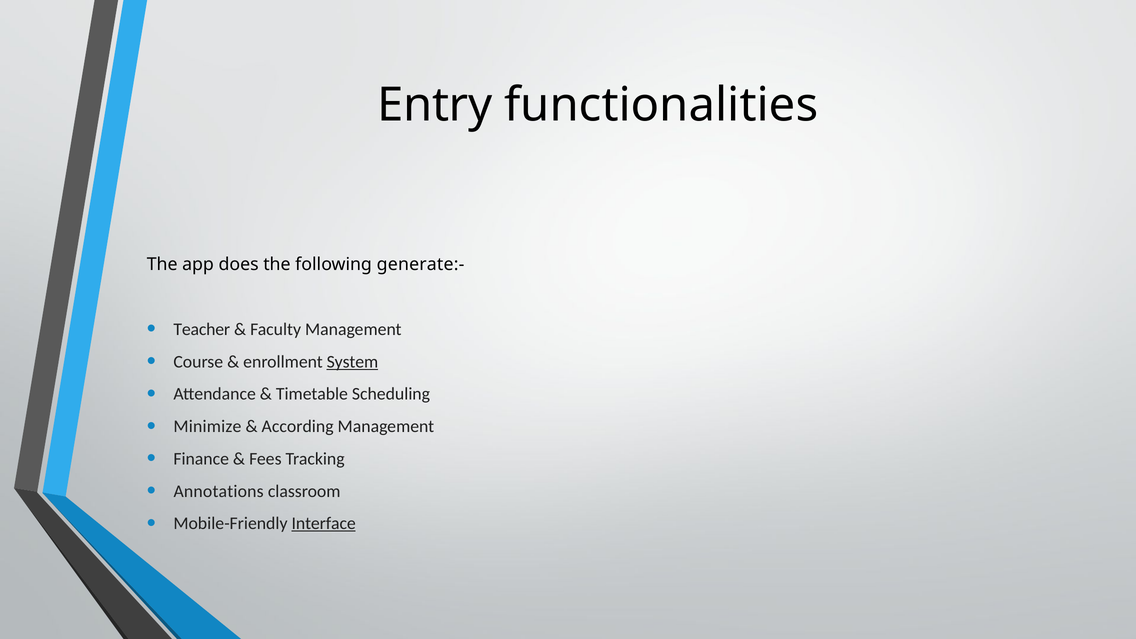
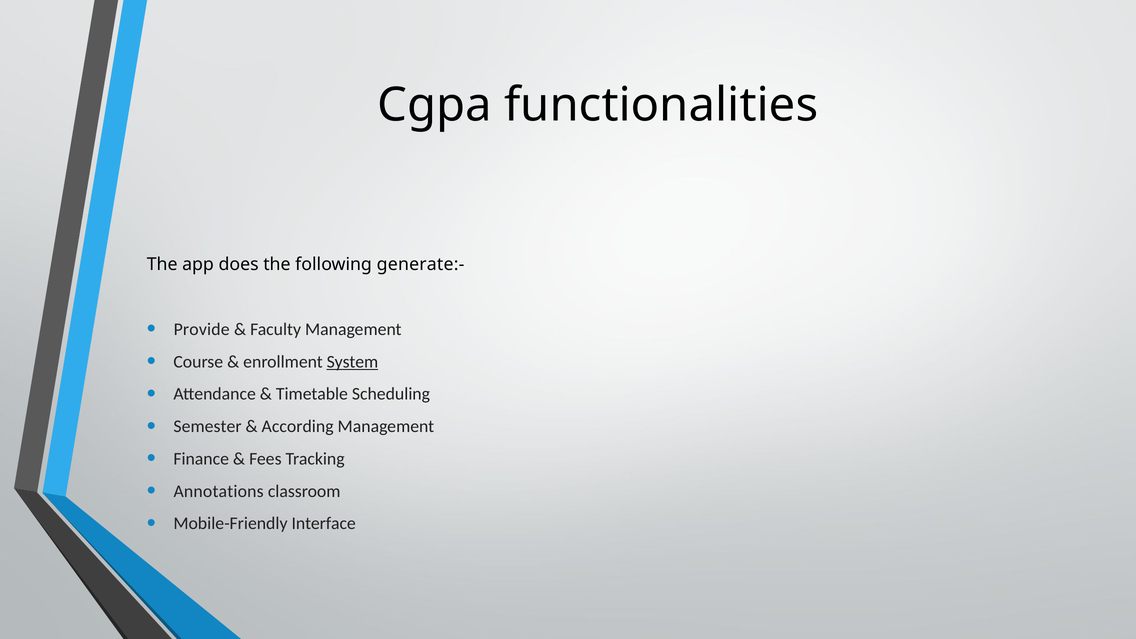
Entry: Entry -> Cgpa (435, 105)
Teacher: Teacher -> Provide (202, 329)
Minimize: Minimize -> Semester (208, 426)
Interface underline: present -> none (324, 524)
